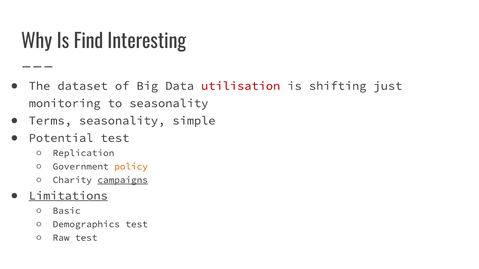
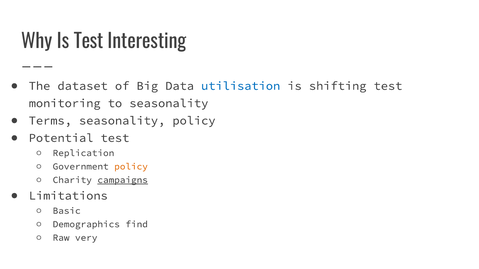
Is Find: Find -> Test (89, 42)
utilisation colour: red -> blue (241, 86)
shifting just: just -> test (388, 86)
seasonality simple: simple -> policy (194, 121)
Limitations underline: present -> none (68, 196)
Demographics test: test -> find (137, 225)
Raw test: test -> very (86, 238)
